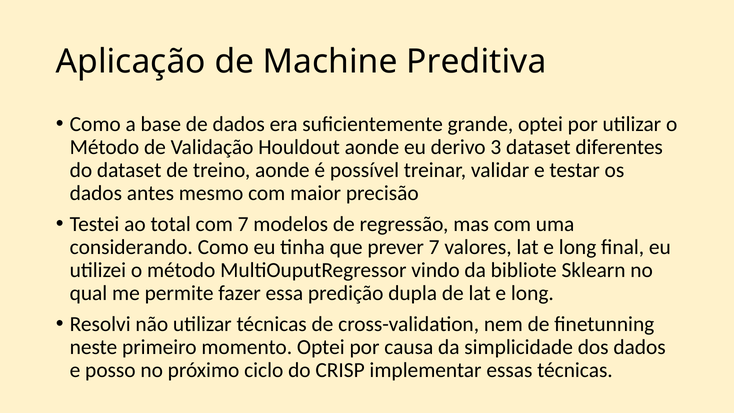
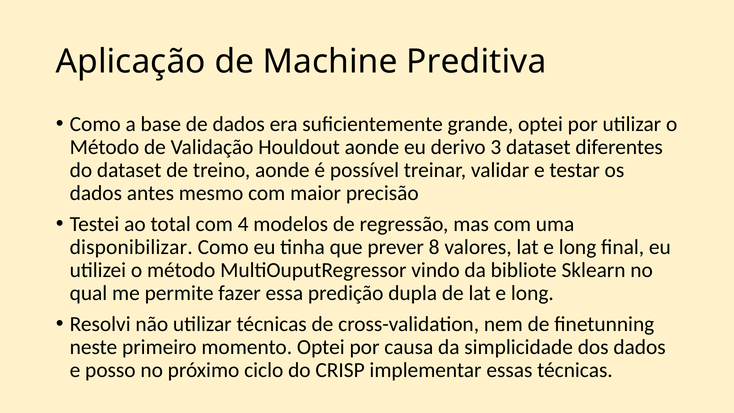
com 7: 7 -> 4 (243, 224)
considerando: considerando -> disponibilizar (131, 247)
prever 7: 7 -> 8 (434, 247)
